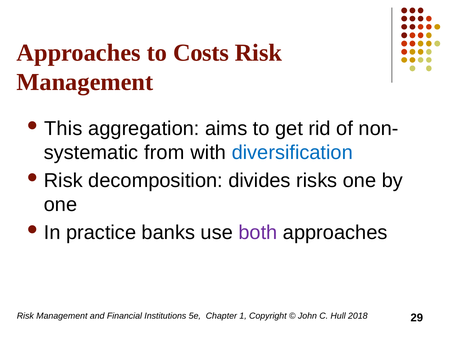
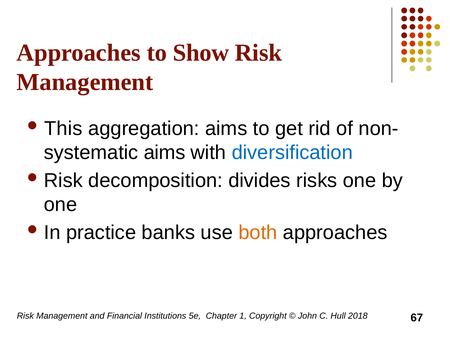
Costs: Costs -> Show (201, 53)
from: from -> aims (165, 152)
both colour: purple -> orange (258, 232)
29: 29 -> 67 (417, 317)
